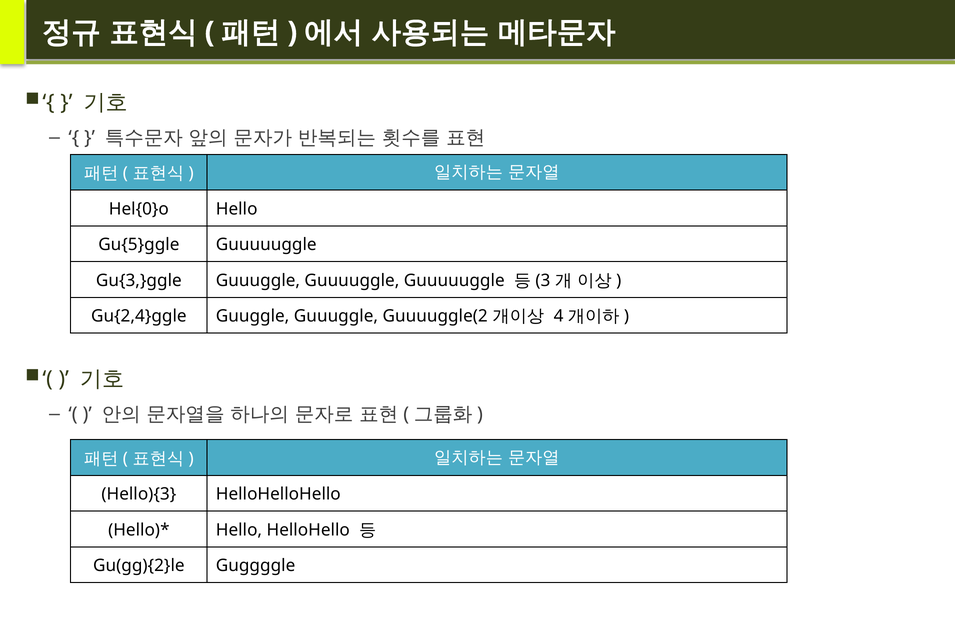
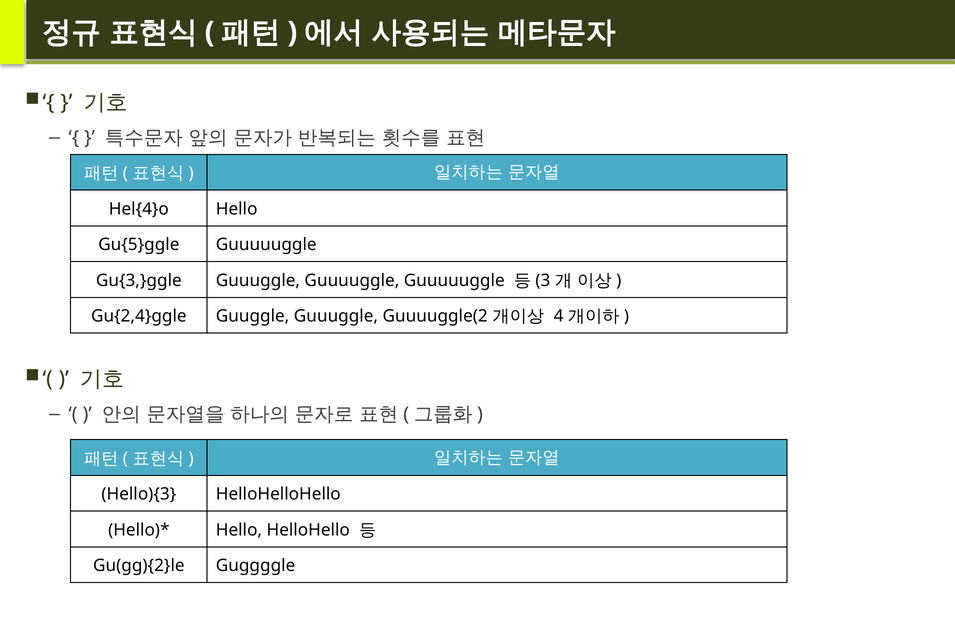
Hel{0}o: Hel{0}o -> Hel{4}o (139, 209)
